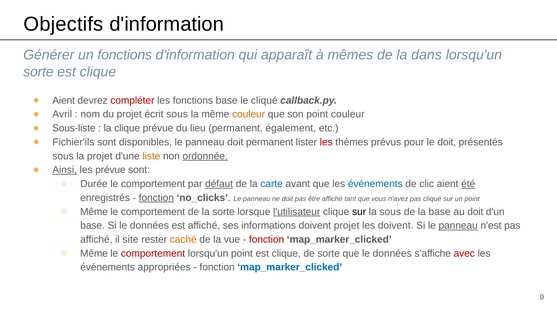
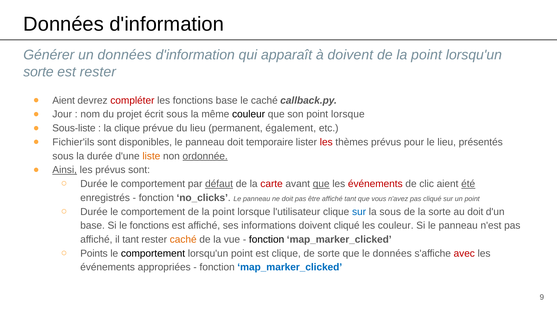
Objectifs: Objectifs -> Données (64, 24)
un fonctions: fonctions -> données (125, 55)
à mêmes: mêmes -> doivent (350, 55)
dans: dans -> point (427, 55)
clique: clique -> rester (98, 72)
le cliqué: cliqué -> caché (264, 100)
Avril: Avril -> Jour (62, 114)
couleur colour: orange -> black (249, 114)
son point couleur: couleur -> lorsque (348, 114)
doit permanent: permanent -> temporaire (270, 142)
le doit: doit -> lieu (447, 142)
la projet: projet -> durée (100, 156)
les prévue: prévue -> prévus (110, 170)
carte colour: blue -> red (272, 183)
que underline: none -> present (321, 183)
événements colour: blue -> red (375, 183)
fonction underline: present -> none (156, 197)
Même: Même -> Durée (94, 211)
comportement de la sorte: sorte -> point (223, 211)
l'utilisateur underline: present -> none (297, 211)
sur colour: black -> blue (359, 211)
la base: base -> sorte (440, 211)
Si le données: données -> fonctions (149, 225)
doivent projet: projet -> cliqué (347, 225)
les doivent: doivent -> couleur (396, 225)
panneau underline: present -> none (458, 225)
il site: site -> tant (131, 239)
fonction colour: red -> black (267, 239)
Même: Même -> Points (94, 253)
comportement colour: red -> black (153, 253)
